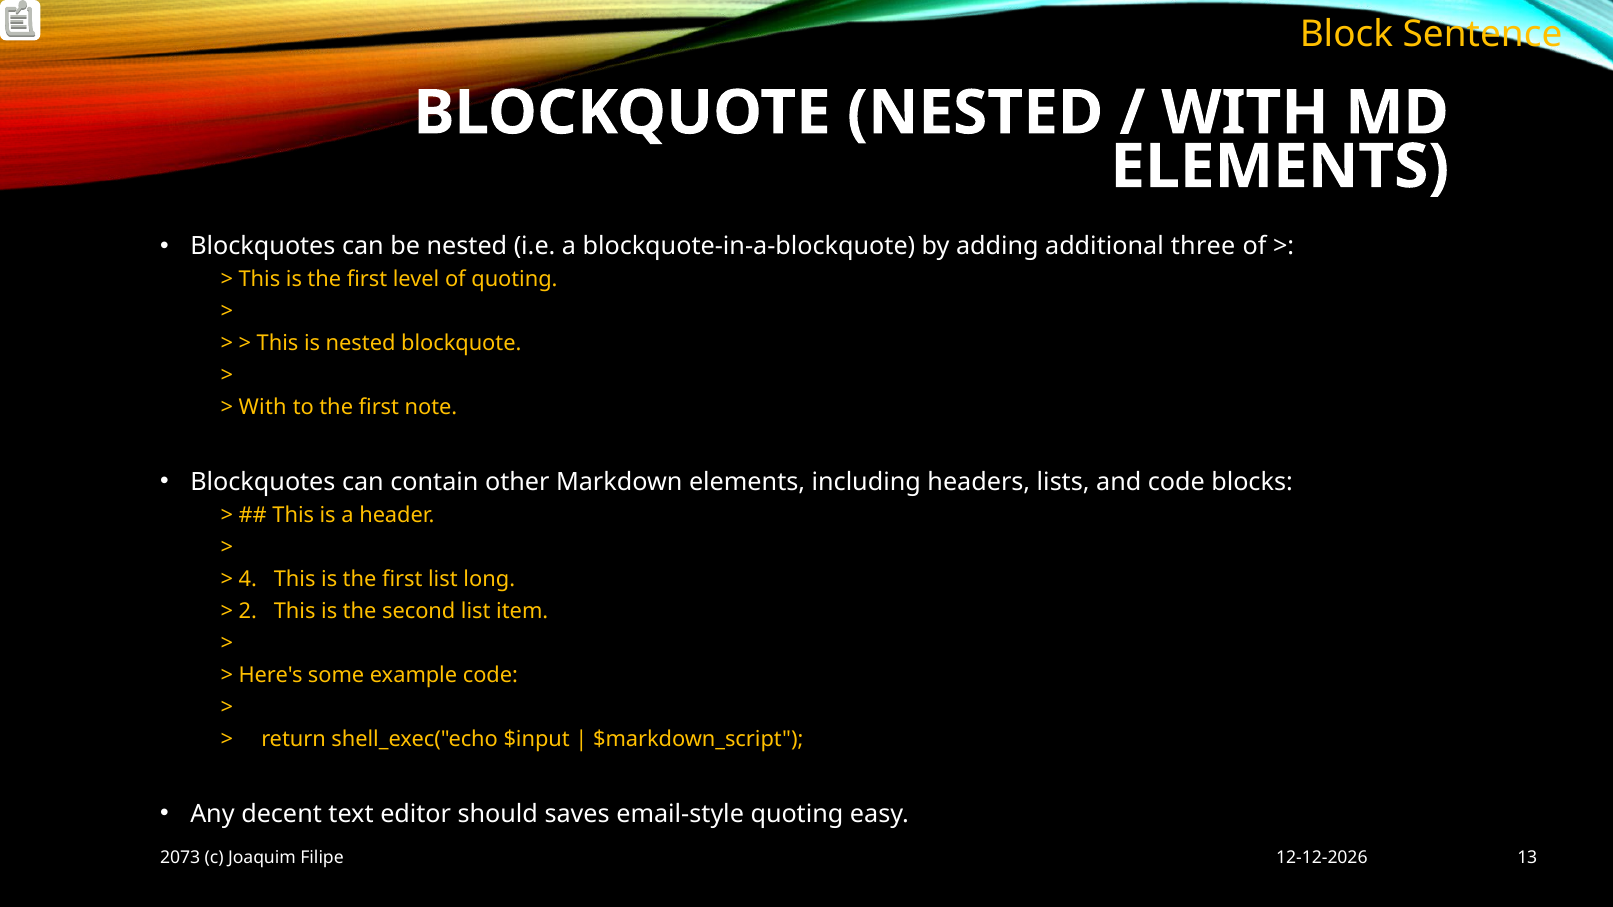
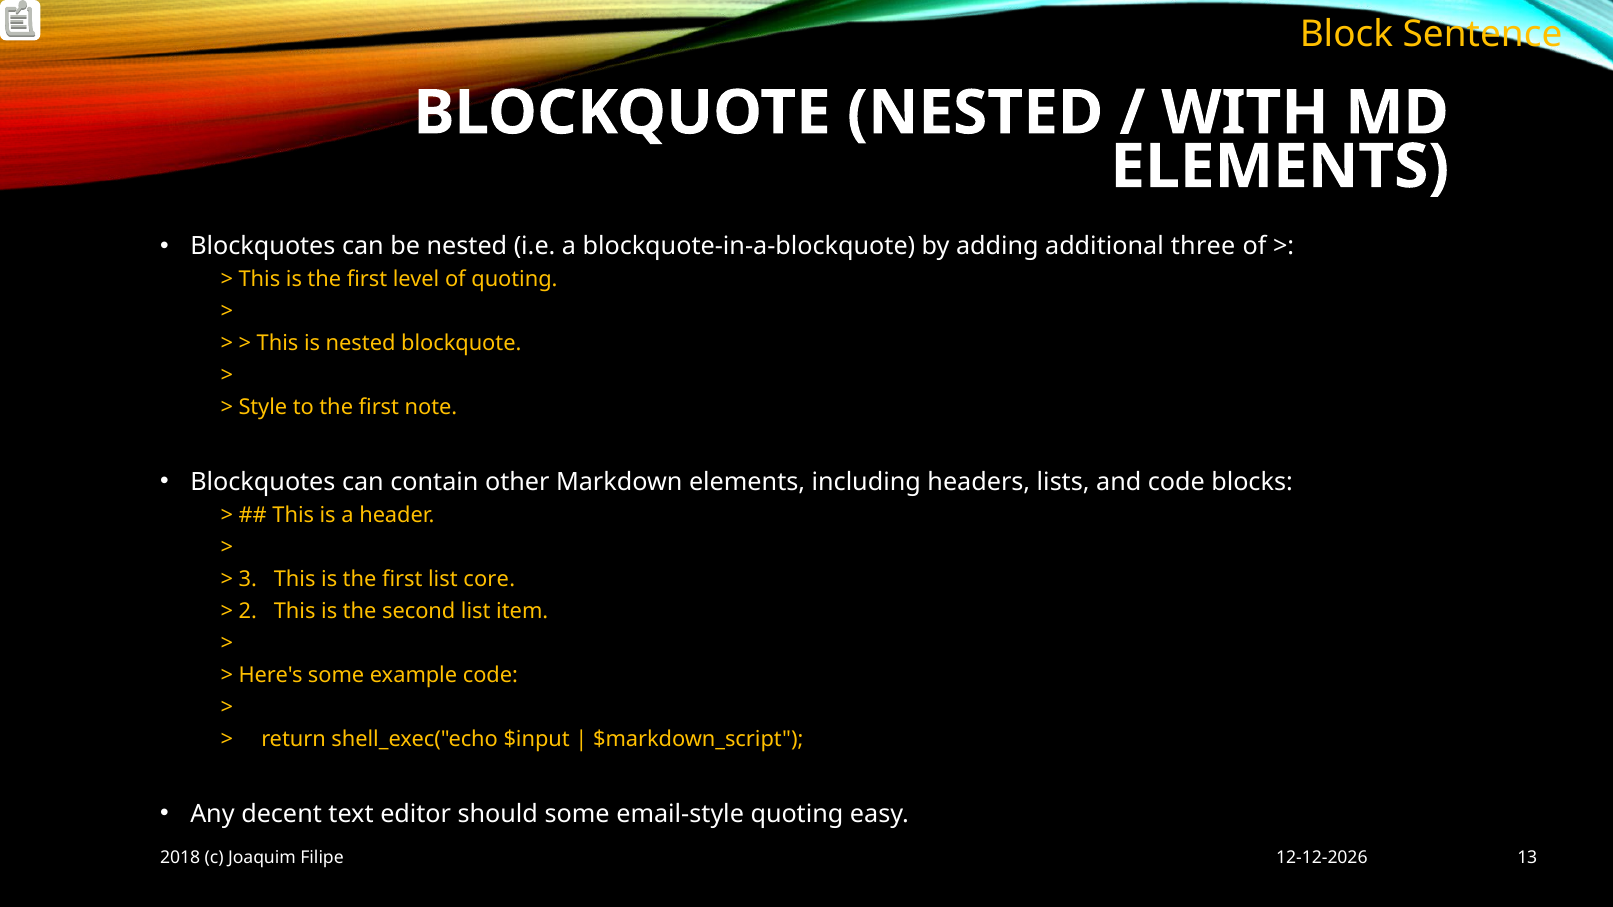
With: With -> Style (263, 408)
4: 4 -> 3 (248, 580)
long: long -> core (489, 580)
should saves: saves -> some (577, 814)
2073: 2073 -> 2018 (180, 857)
